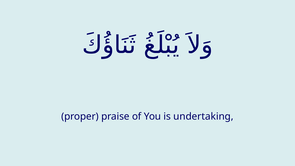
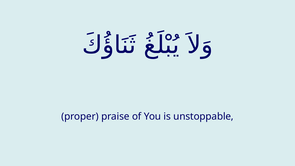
undertaking: undertaking -> unstoppable (204, 116)
